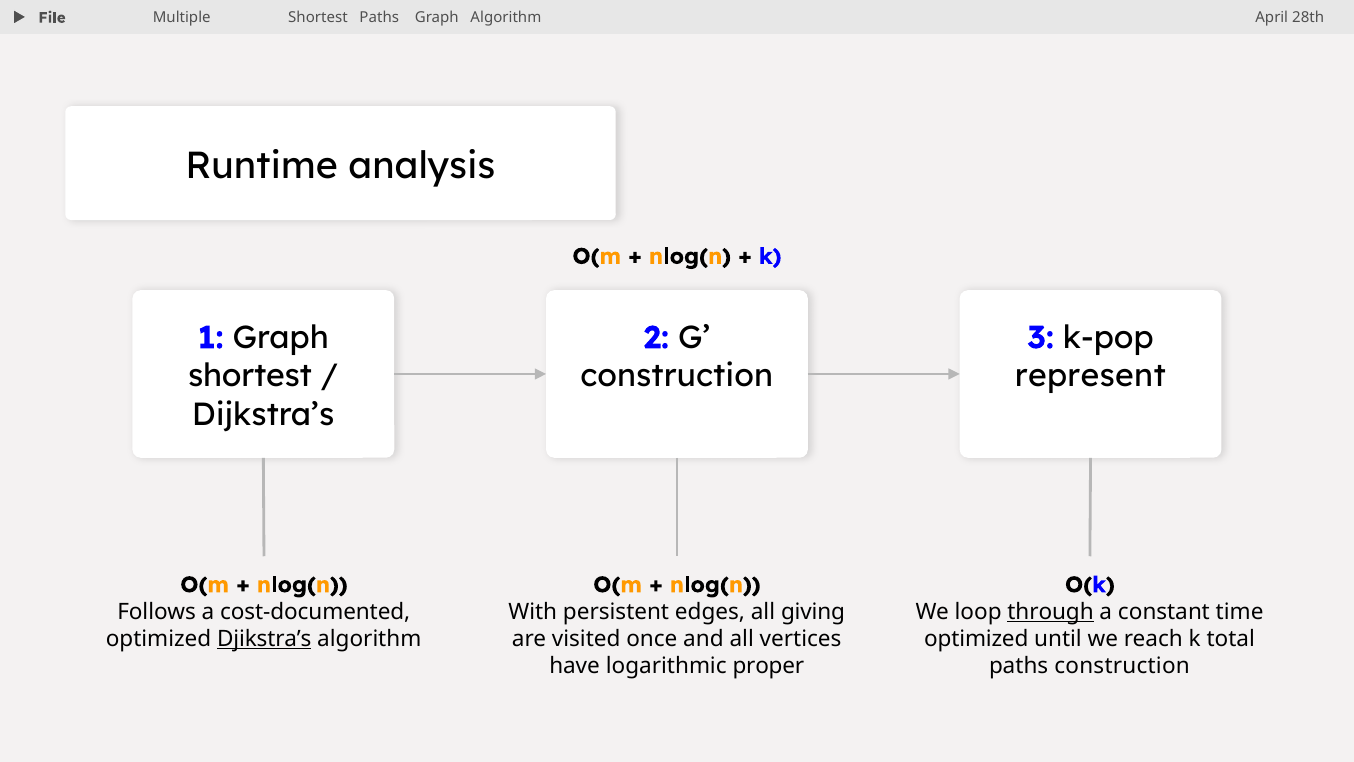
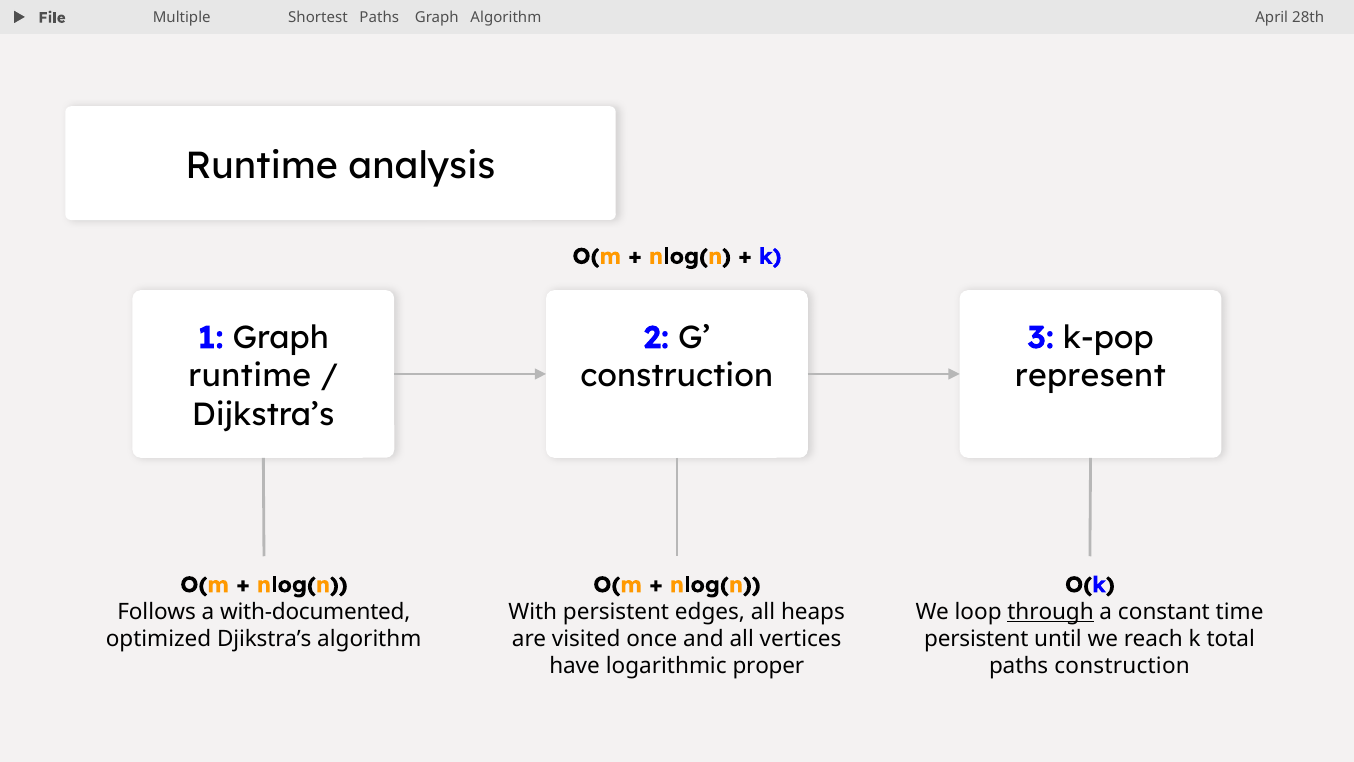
shortest: shortest -> runtime (250, 376)
cost-documented: cost-documented -> with-documented (315, 612)
giving: giving -> heaps (813, 612)
Djikstra’s underline: present -> none (264, 639)
optimized: optimized -> persistent (976, 639)
